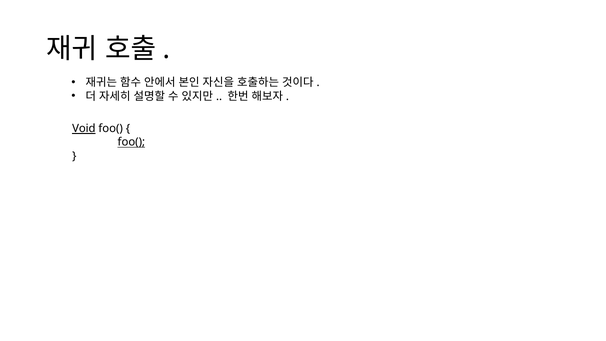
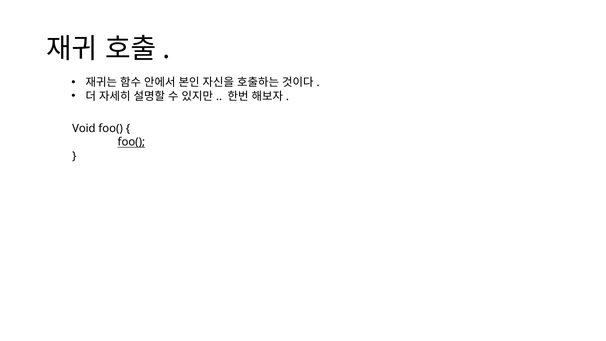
Void underline: present -> none (84, 129)
